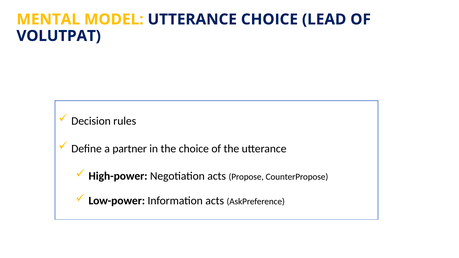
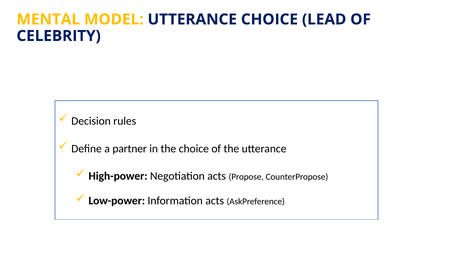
VOLUTPAT: VOLUTPAT -> CELEBRITY (59, 36)
